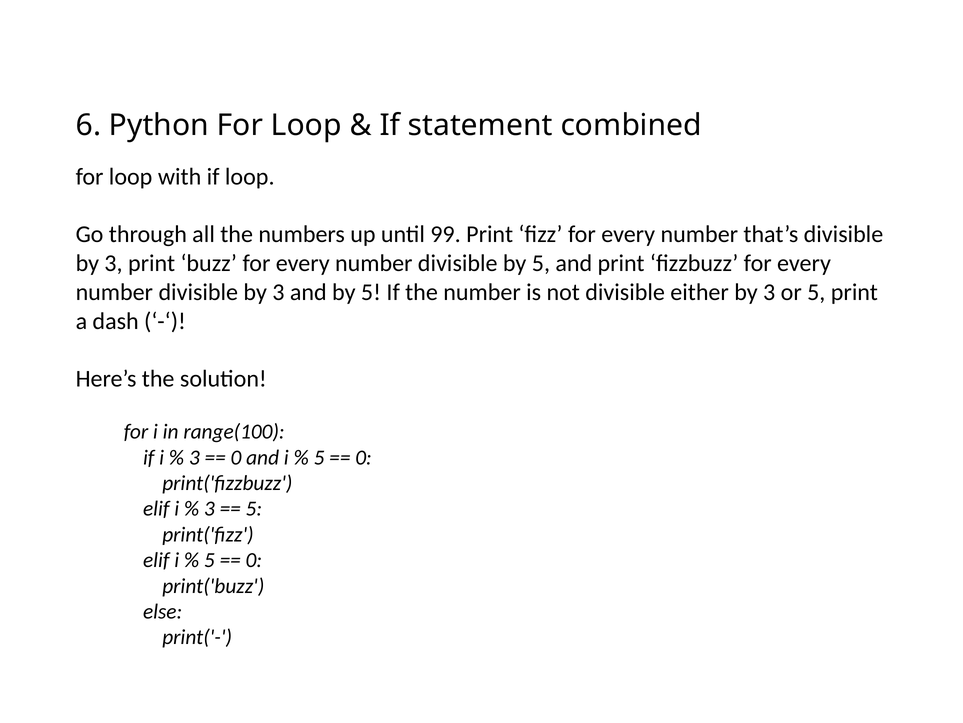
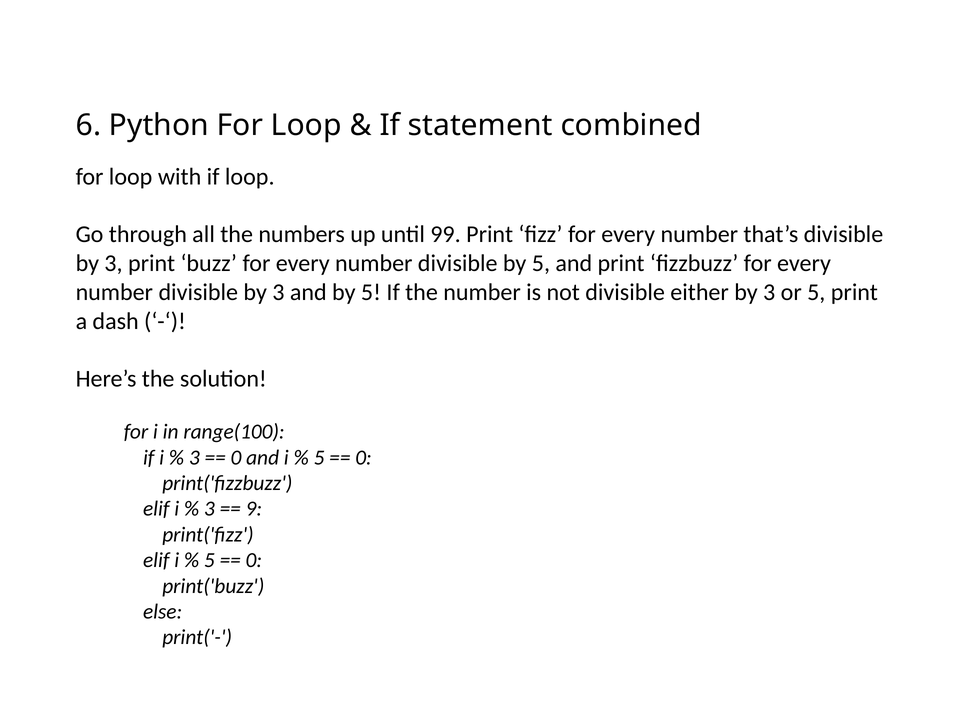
5: 5 -> 9 (254, 508)
